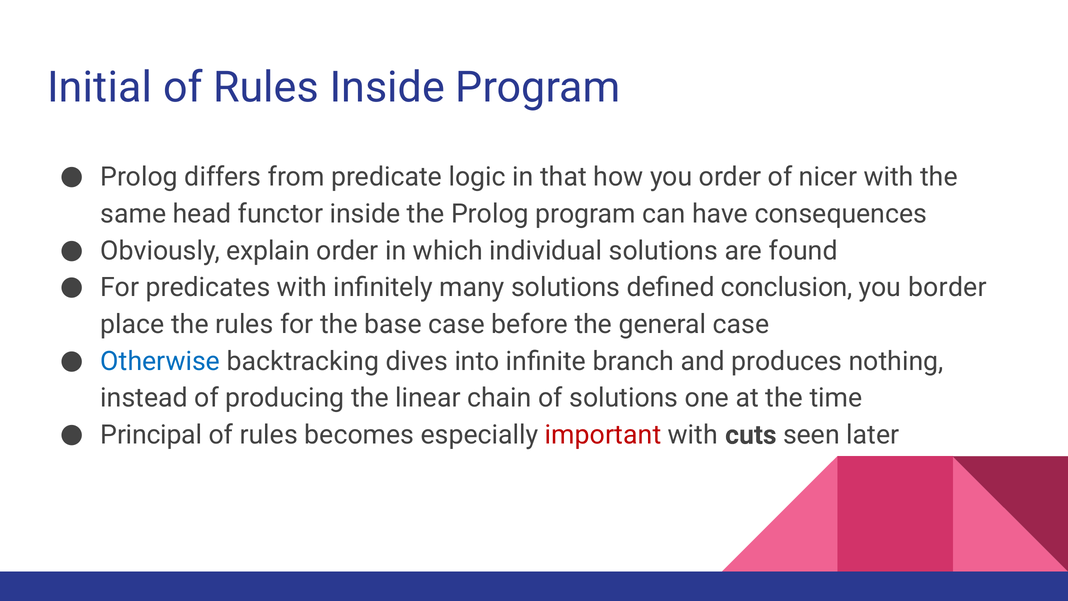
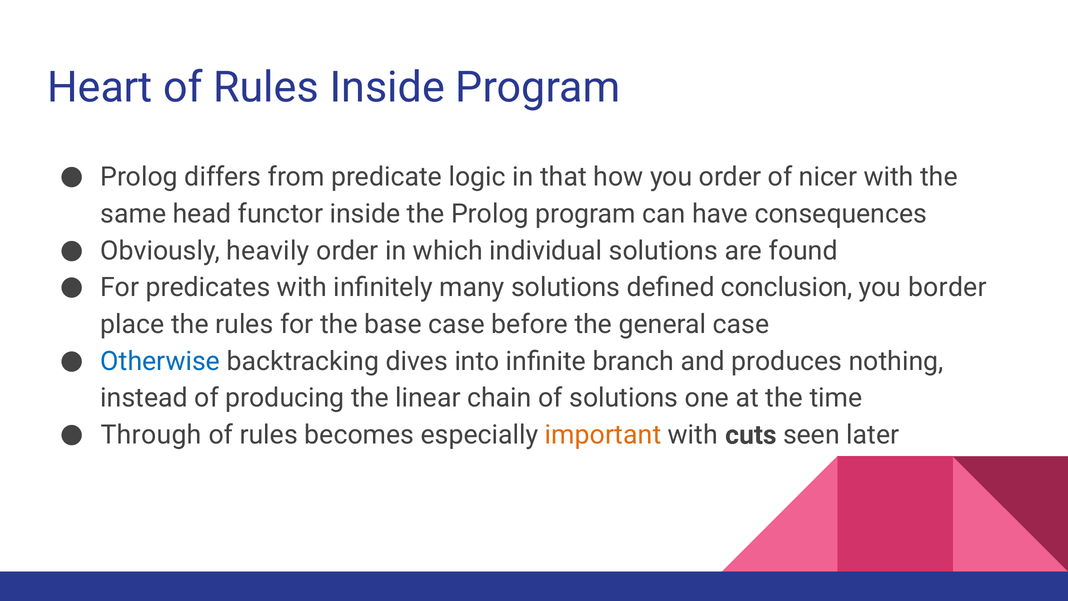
Initial: Initial -> Heart (100, 87)
explain: explain -> heavily (268, 251)
Principal: Principal -> Through (151, 435)
important colour: red -> orange (603, 435)
